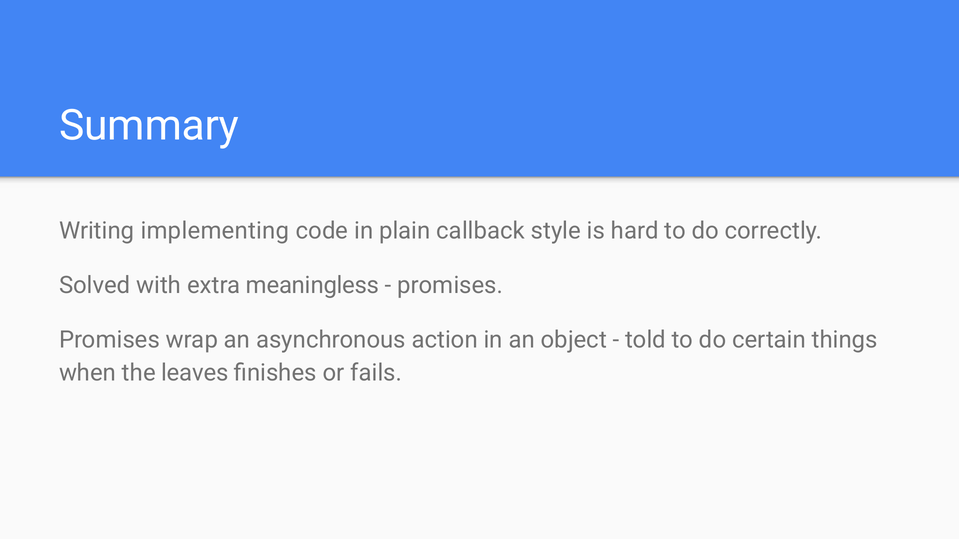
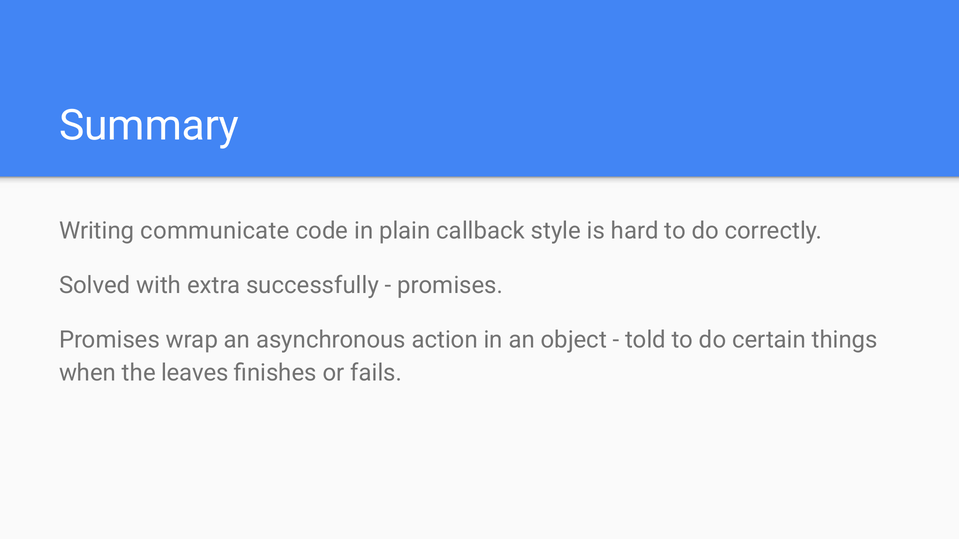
implementing: implementing -> communicate (215, 231)
meaningless: meaningless -> successfully (313, 286)
